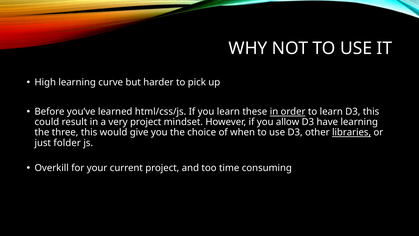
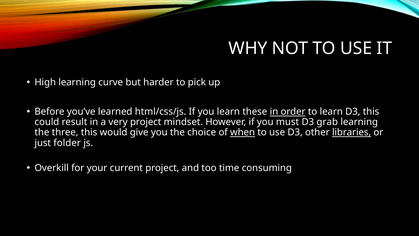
allow: allow -> must (288, 122)
have: have -> grab (327, 122)
when underline: none -> present (243, 132)
